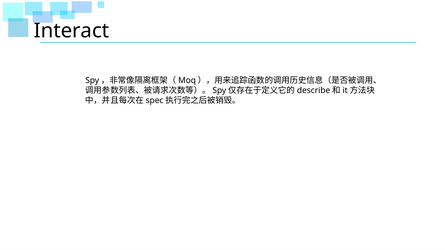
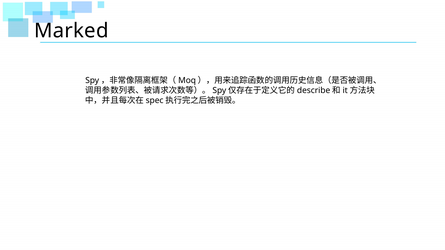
Interact: Interact -> Marked (71, 31)
